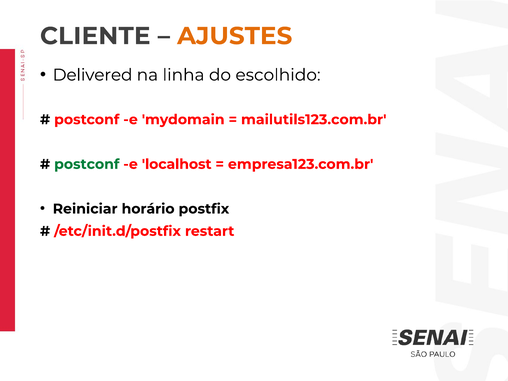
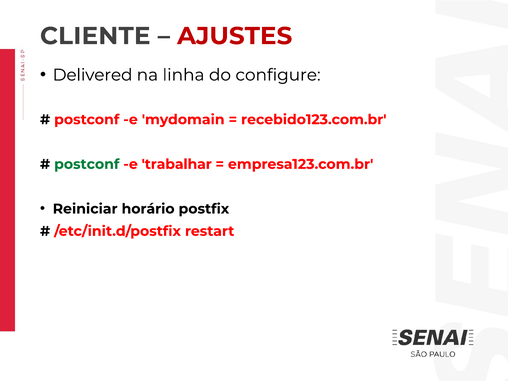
AJUSTES colour: orange -> red (235, 36)
escolhido: escolhido -> configure (278, 75)
mailutils123.com.br: mailutils123.com.br -> recebido123.com.br (314, 120)
localhost: localhost -> trabalhar (177, 164)
